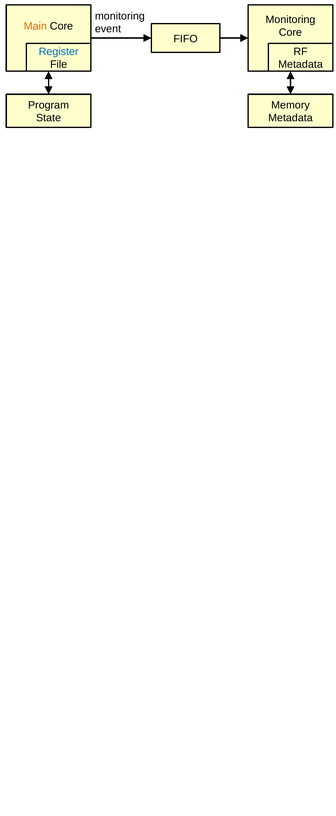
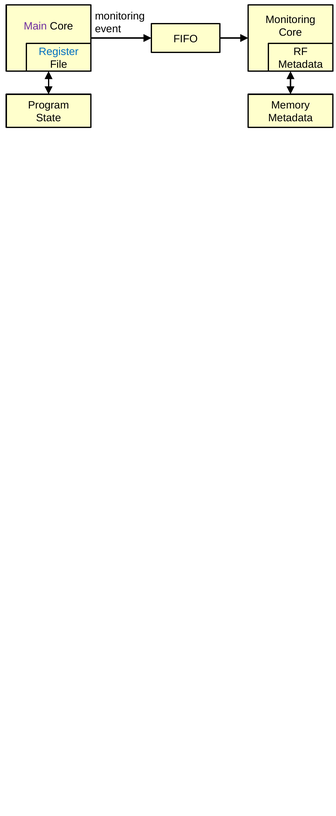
Main colour: orange -> purple (35, 26)
